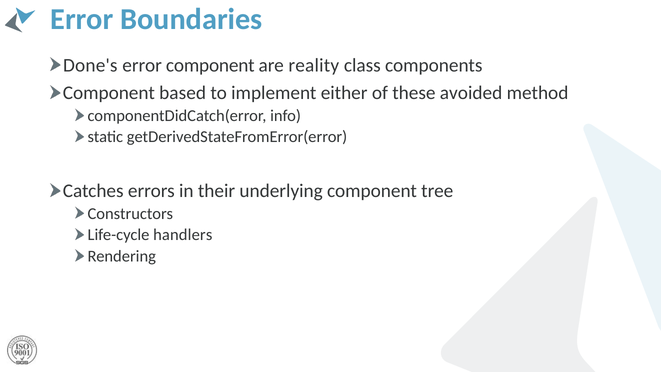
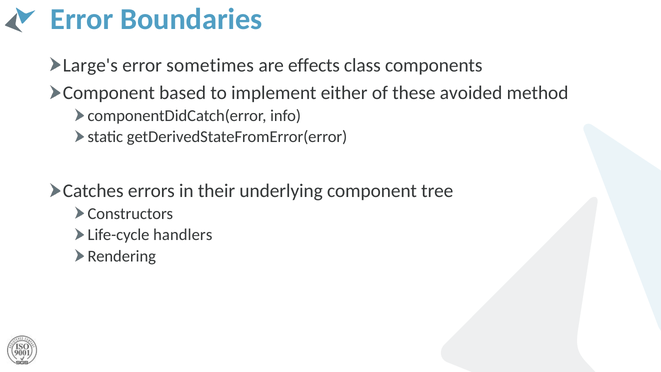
Done's: Done's -> Large's (90, 65)
error component: component -> sometimes (210, 65)
reality: reality -> effects (314, 65)
